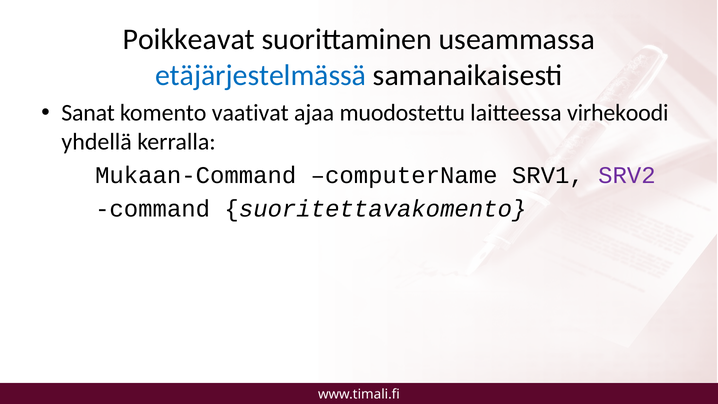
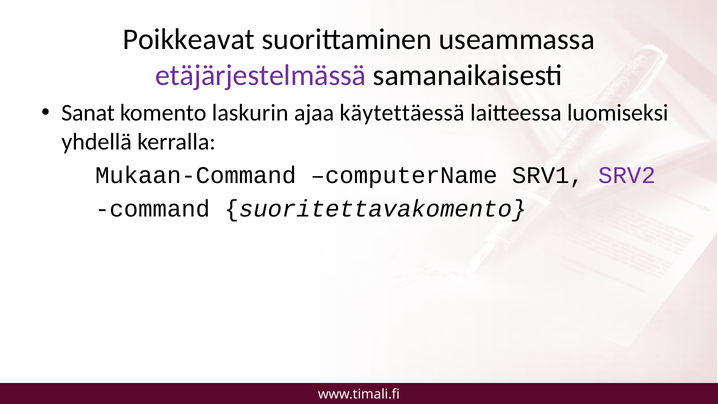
etäjärjestelmässä colour: blue -> purple (261, 75)
vaativat: vaativat -> laskurin (250, 113)
muodostettu: muodostettu -> käytettäessä (402, 113)
virhekoodi: virhekoodi -> luomiseksi (618, 113)
